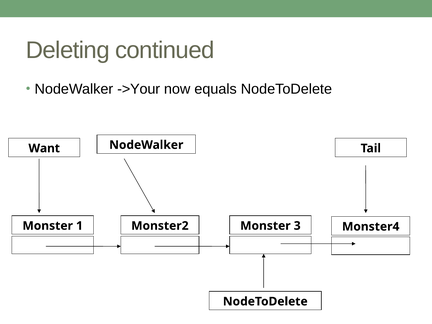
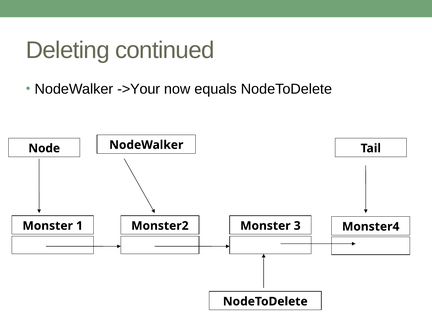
Want: Want -> Node (44, 148)
